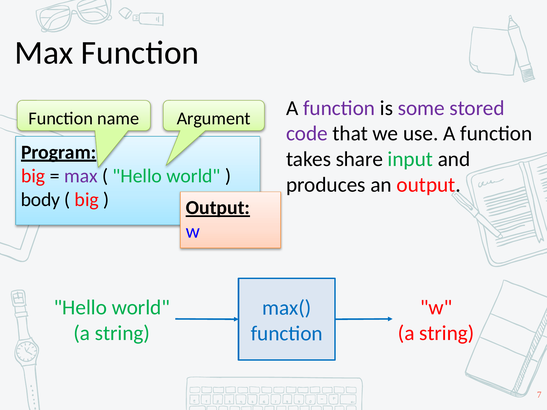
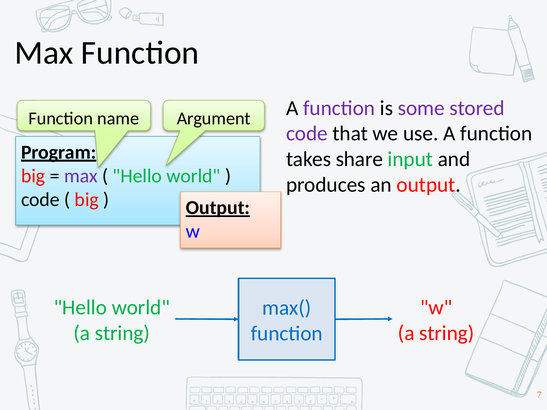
body: body -> code (40, 200)
